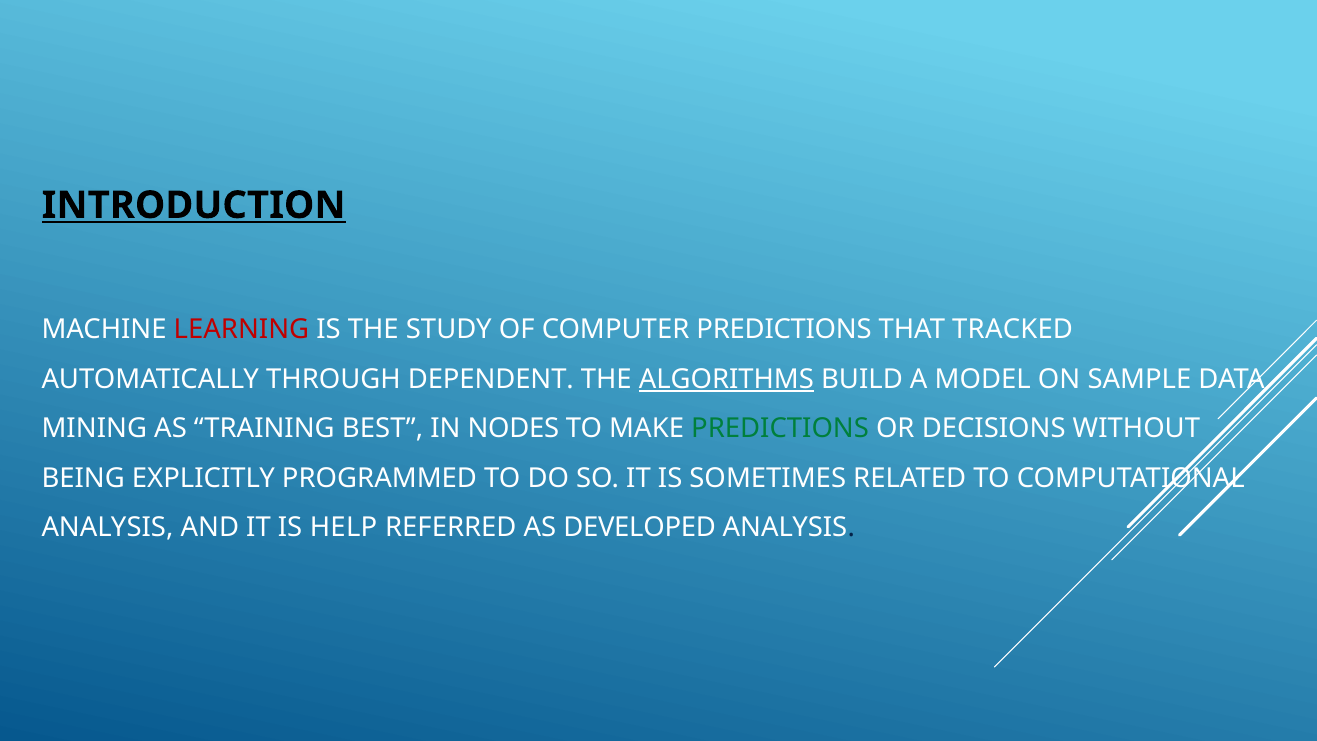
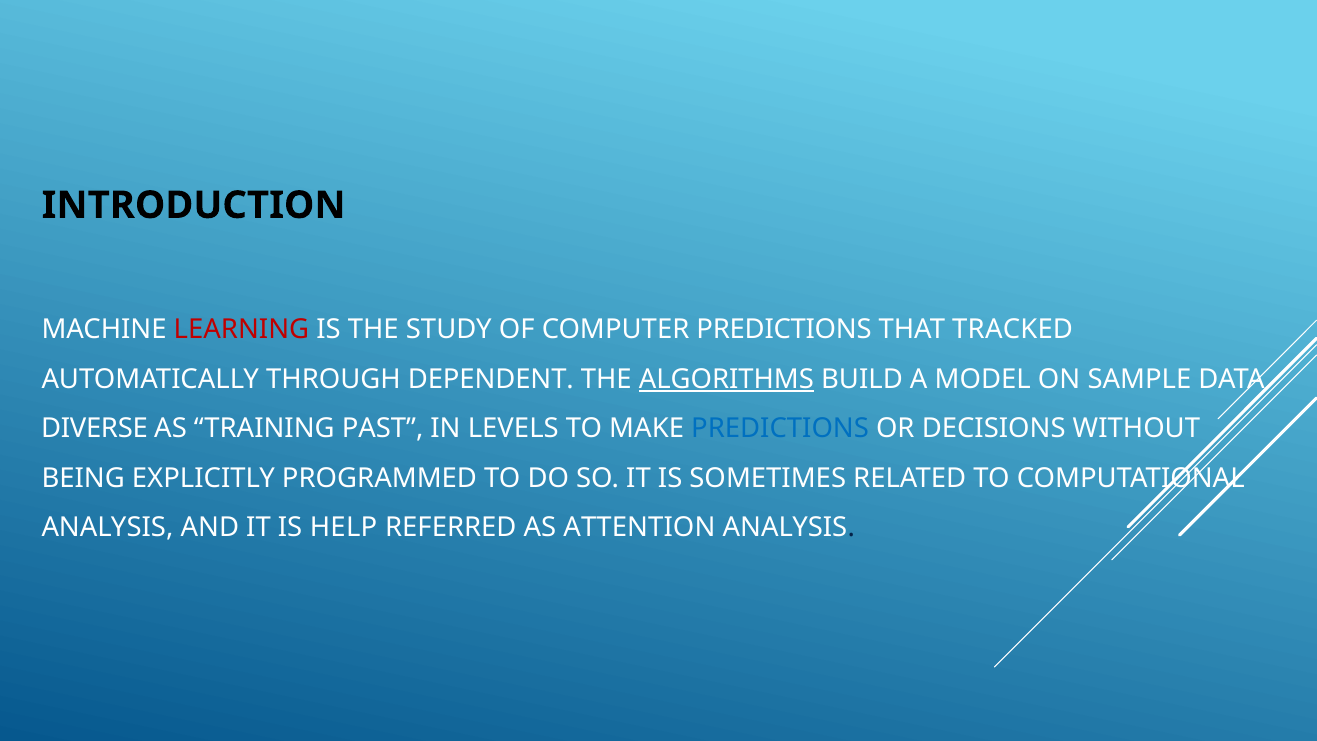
INTRODUCTION underline: present -> none (194, 205)
MINING: MINING -> DIVERSE (94, 428)
BEST: BEST -> PAST (383, 428)
NODES: NODES -> LEVELS (513, 428)
PREDICTIONS colour: green -> blue (780, 428)
DEVELOPED: DEVELOPED -> ATTENTION (639, 527)
